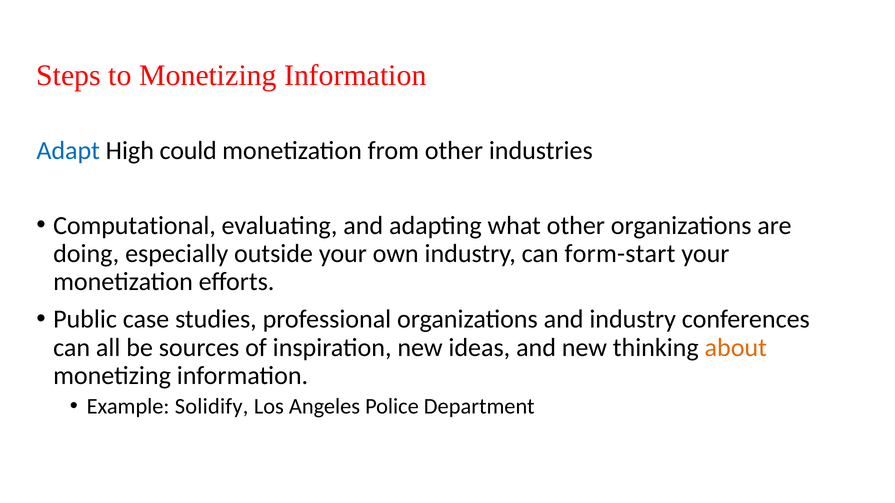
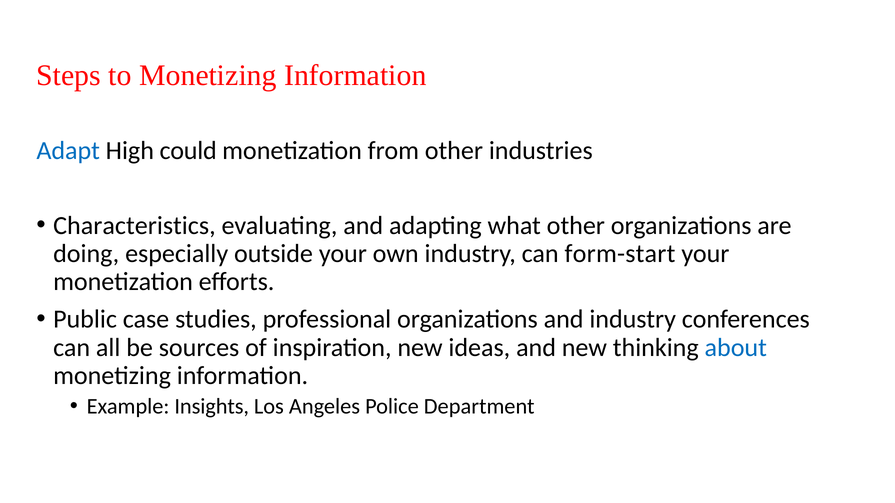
Computational: Computational -> Characteristics (134, 226)
about colour: orange -> blue (736, 348)
Solidify: Solidify -> Insights (212, 407)
